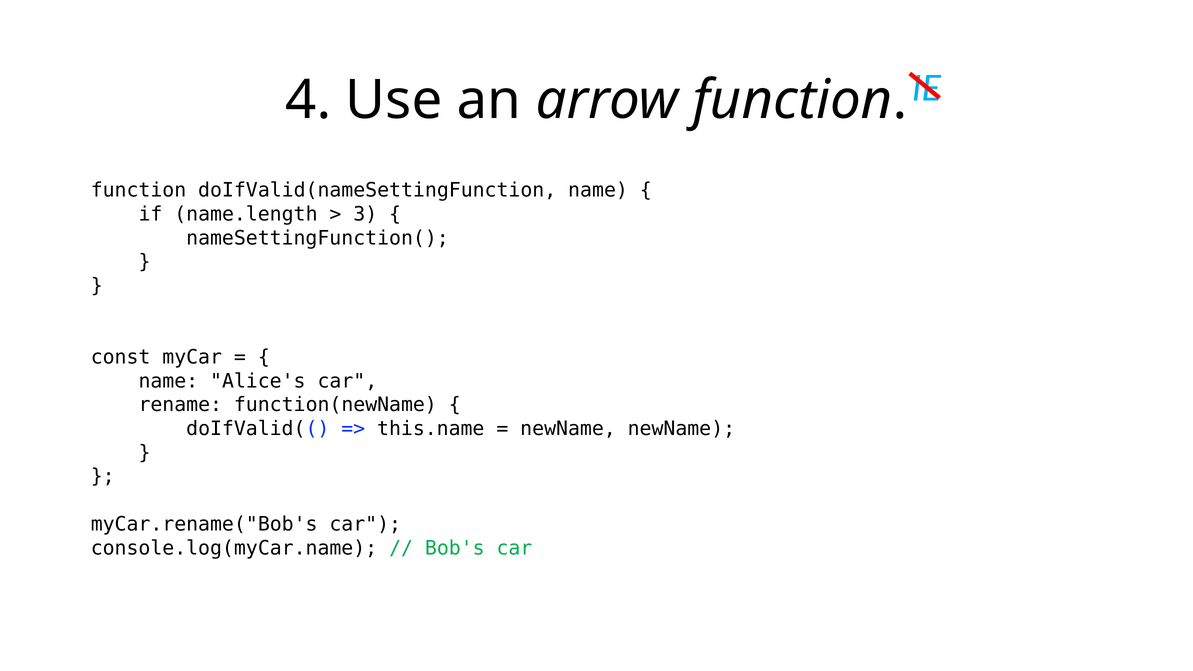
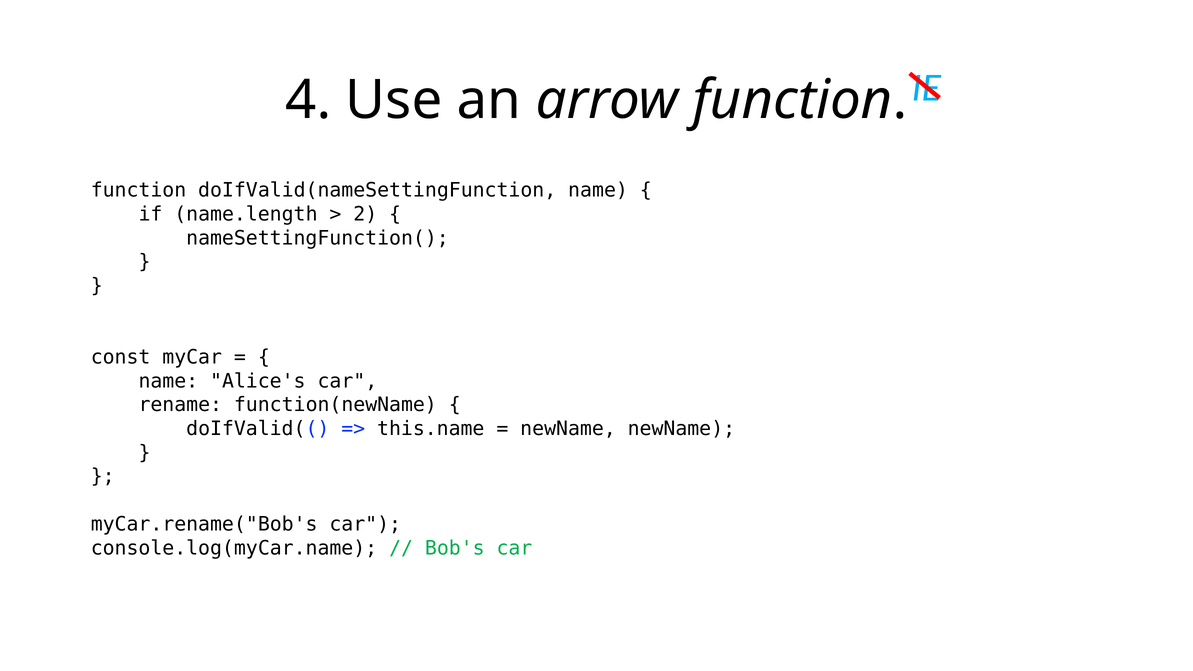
3: 3 -> 2 (365, 214)
